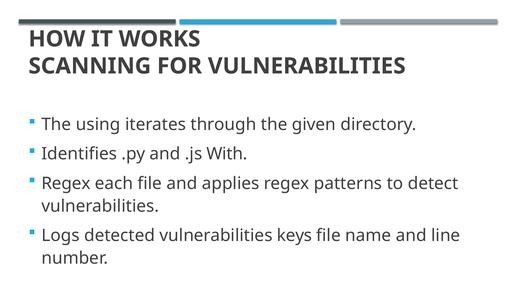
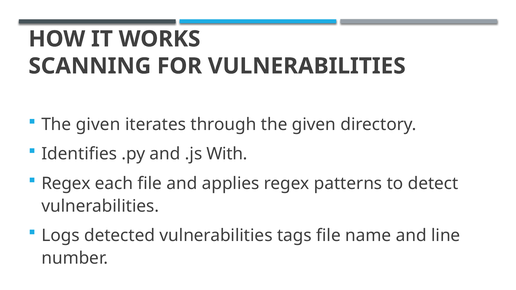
using: using -> given (98, 125)
keys: keys -> tags (294, 236)
